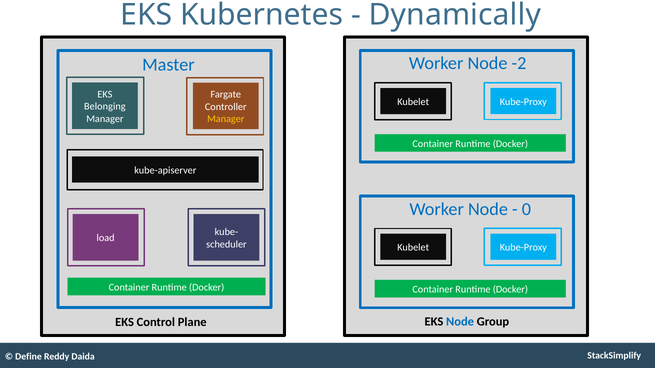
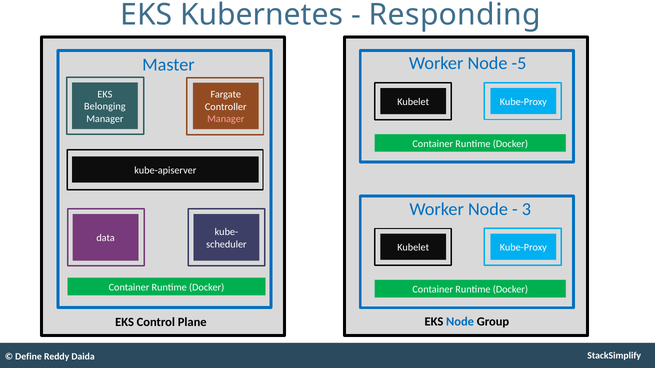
Dynamically: Dynamically -> Responding (455, 15)
-2: -2 -> -5 (519, 64)
Manager colour: yellow -> pink (226, 119)
0: 0 -> 3 (526, 209)
load: load -> data (106, 238)
